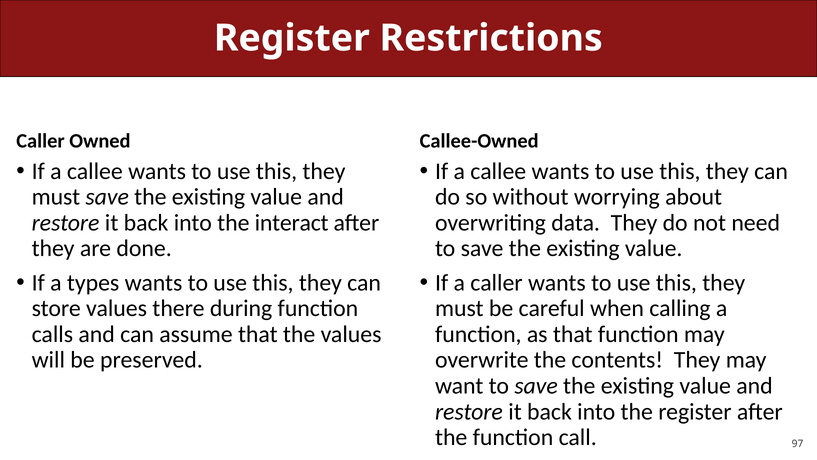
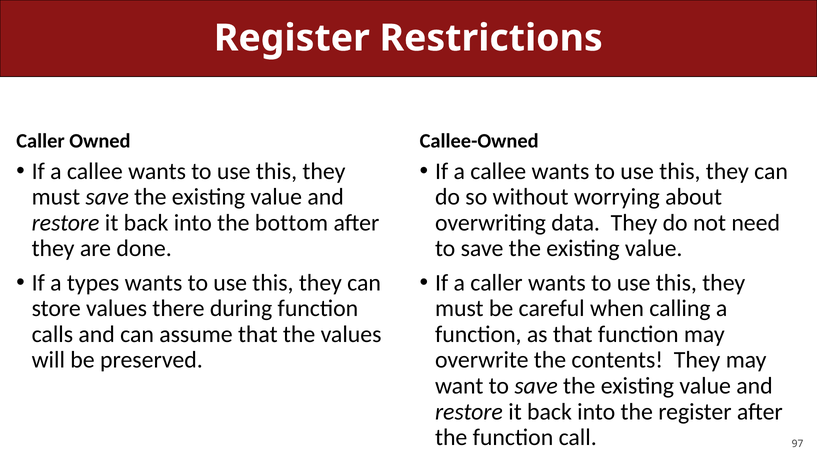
interact: interact -> bottom (291, 223)
